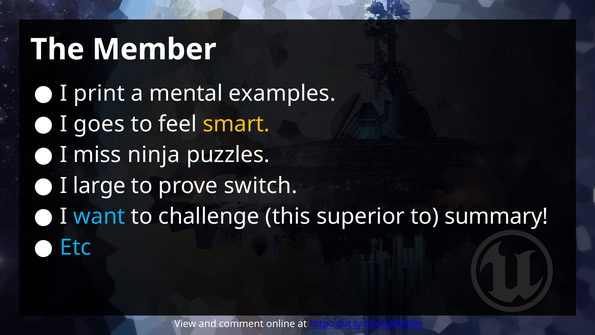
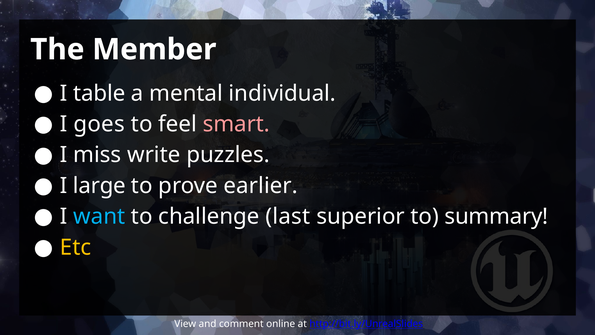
print: print -> table (99, 93)
examples: examples -> individual (282, 93)
smart colour: yellow -> pink (236, 124)
ninja: ninja -> write (154, 155)
switch: switch -> earlier (261, 186)
this: this -> last (288, 216)
Etc colour: light blue -> yellow (76, 247)
